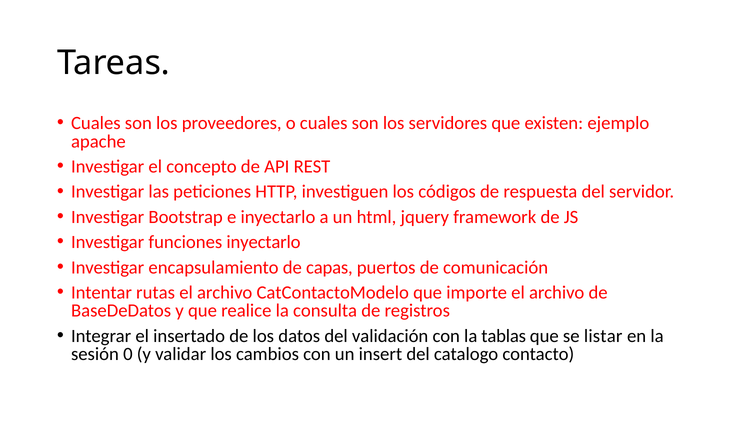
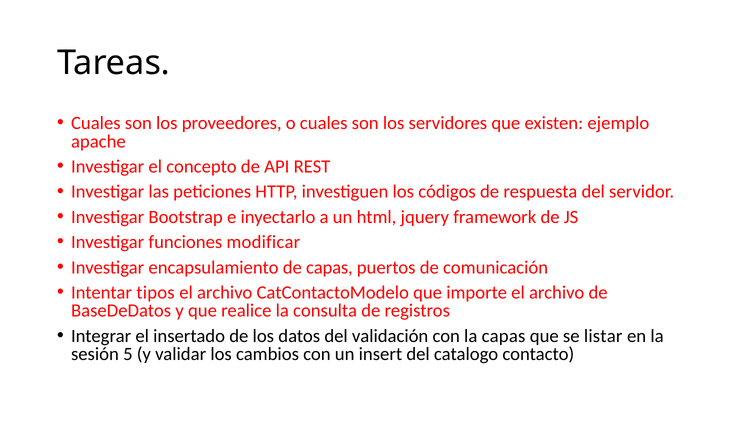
funciones inyectarlo: inyectarlo -> modificar (263, 242)
rutas: rutas -> tipos (155, 292)
la tablas: tablas -> capas (503, 336)
0: 0 -> 5 (128, 354)
